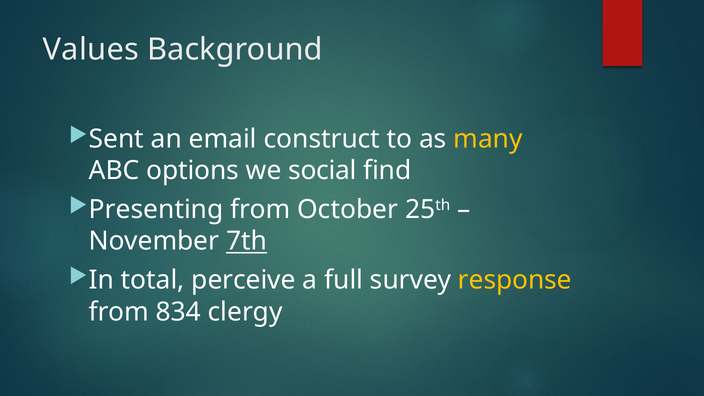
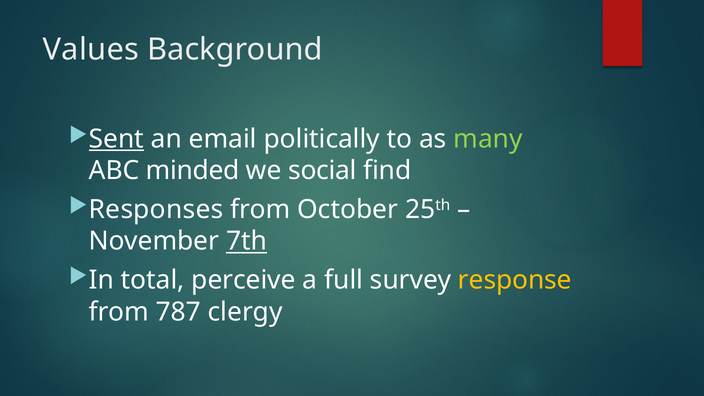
Sent underline: none -> present (116, 139)
construct: construct -> politically (322, 139)
many colour: yellow -> light green (488, 139)
options: options -> minded (193, 171)
Presenting: Presenting -> Responses (156, 210)
834: 834 -> 787 (178, 312)
